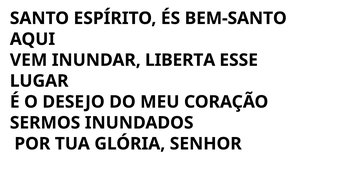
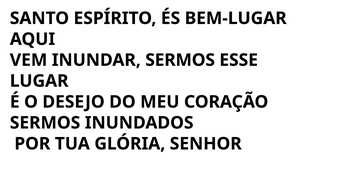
BEM-SANTO: BEM-SANTO -> BEM-LUGAR (236, 18)
INUNDAR LIBERTA: LIBERTA -> SERMOS (180, 60)
